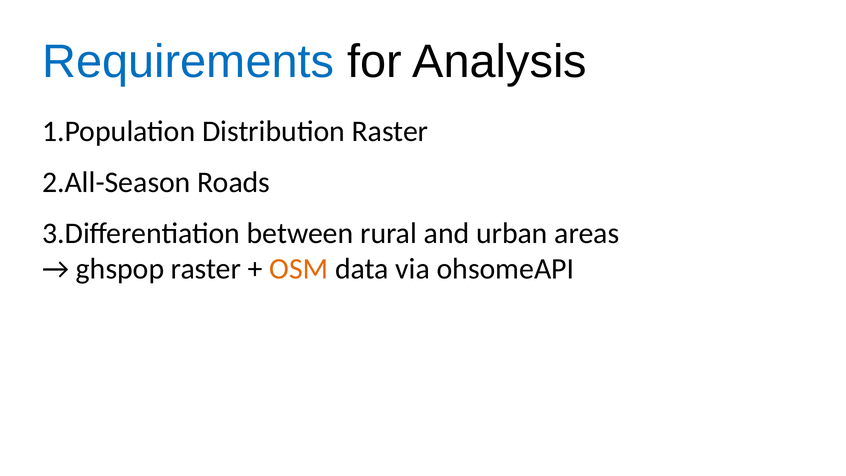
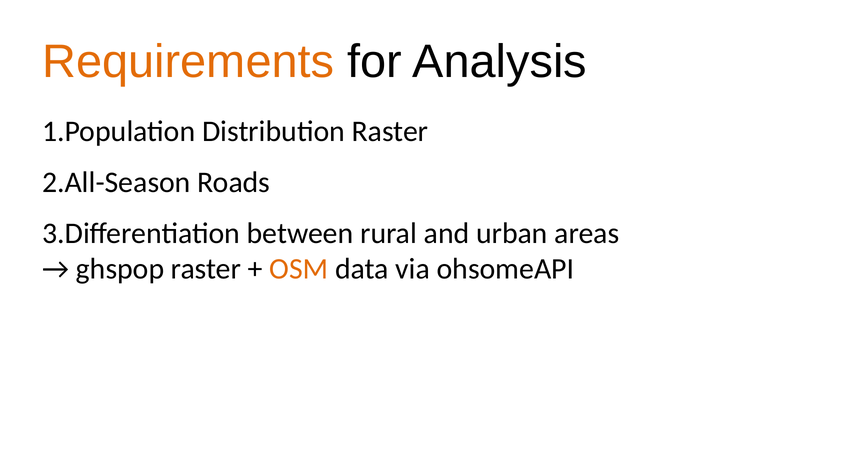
Requirements colour: blue -> orange (188, 62)
